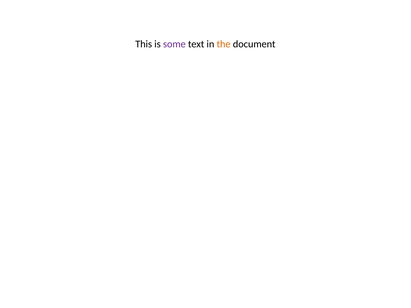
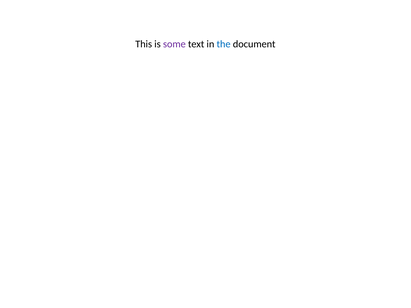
the colour: orange -> blue (224, 44)
